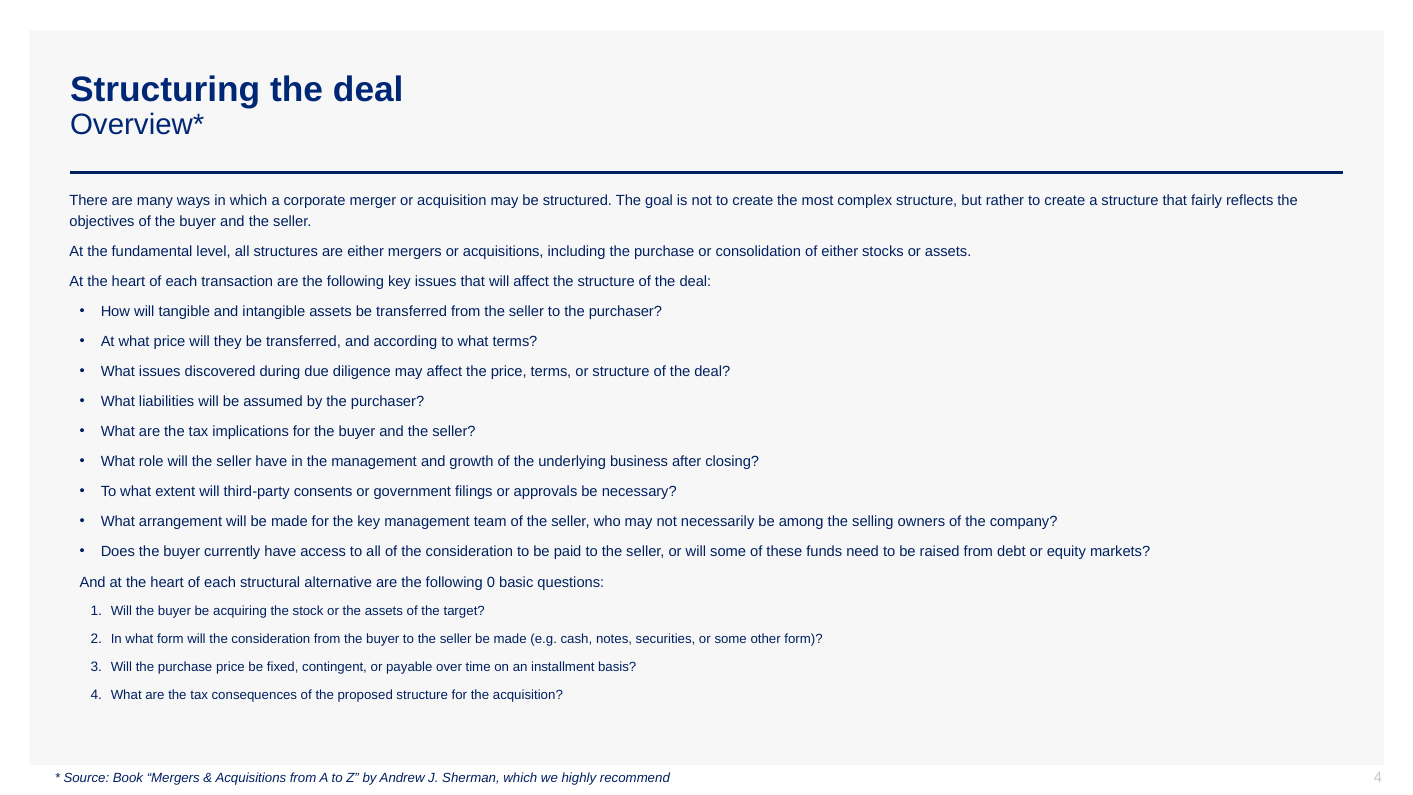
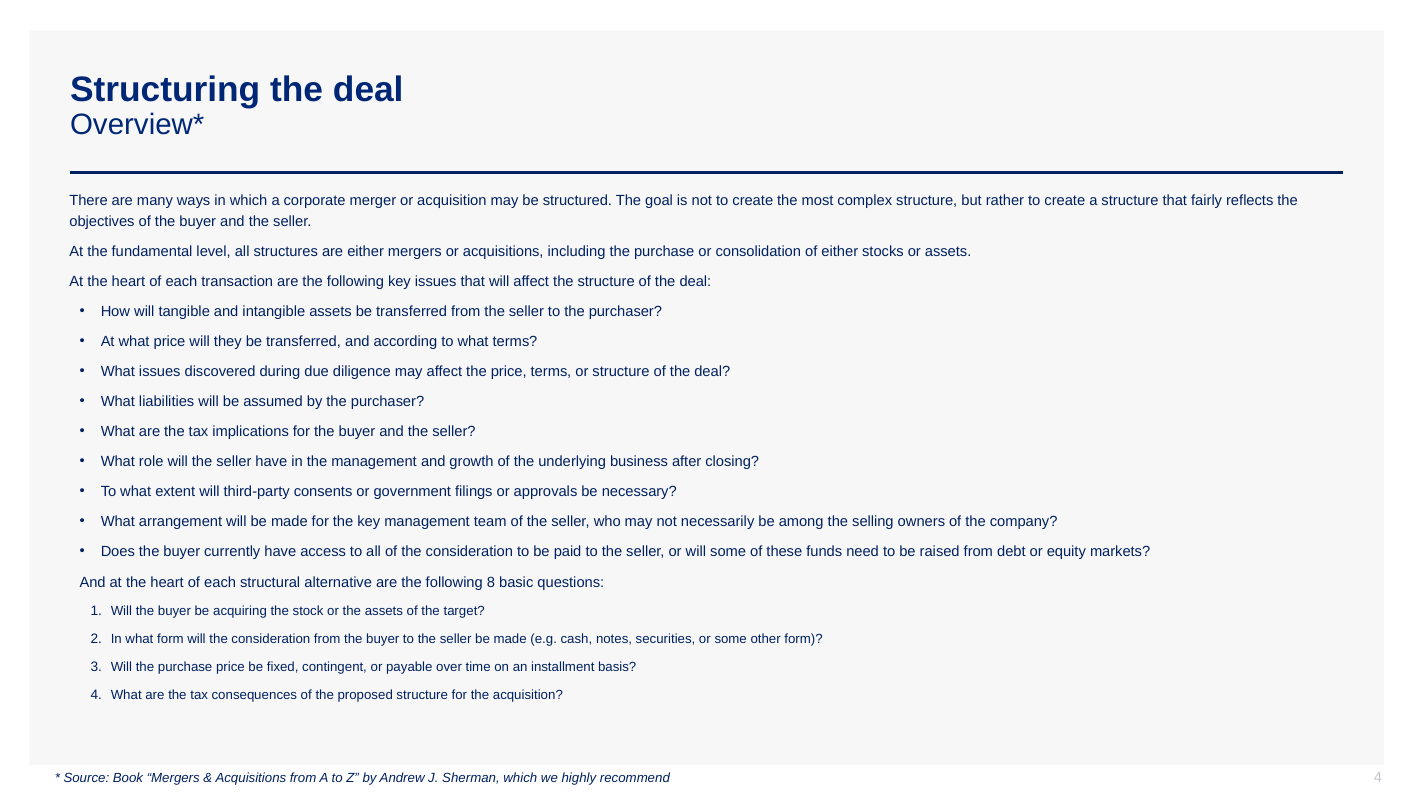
0: 0 -> 8 (491, 582)
